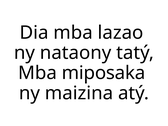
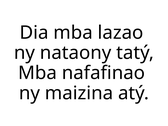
miposaka: miposaka -> nafafinao (103, 73)
